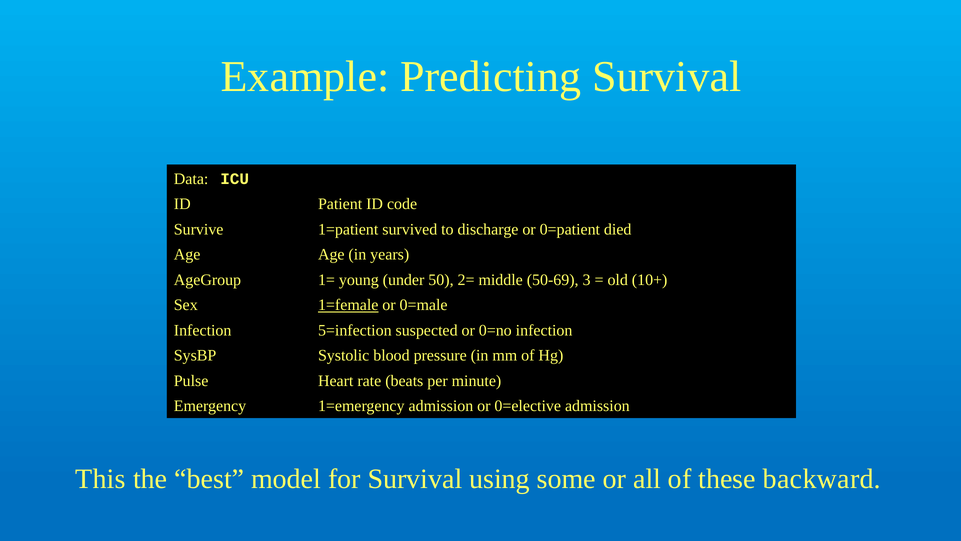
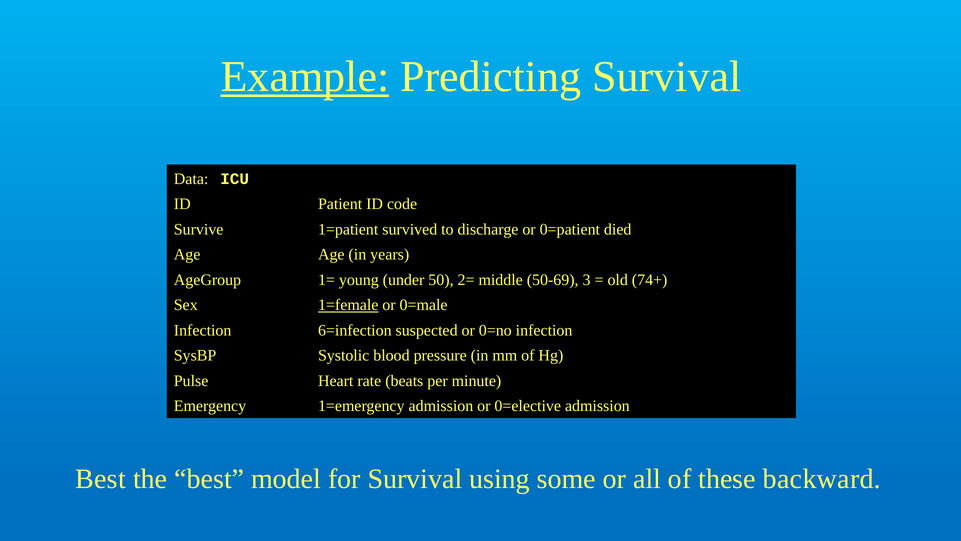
Example underline: none -> present (305, 77)
10+: 10+ -> 74+ (650, 280)
5=infection: 5=infection -> 6=infection (355, 330)
This: This -> Best (100, 479)
